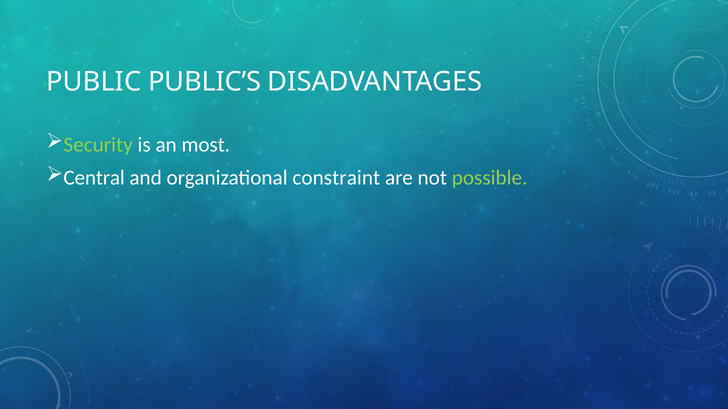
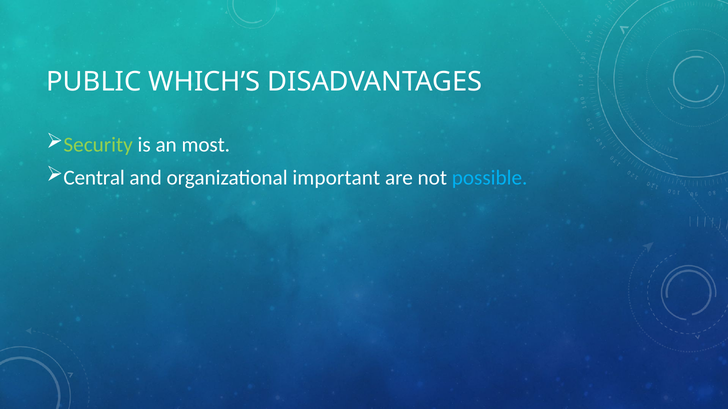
PUBLIC’S: PUBLIC’S -> WHICH’S (204, 82)
constraint: constraint -> important (336, 178)
possible colour: light green -> light blue (490, 178)
